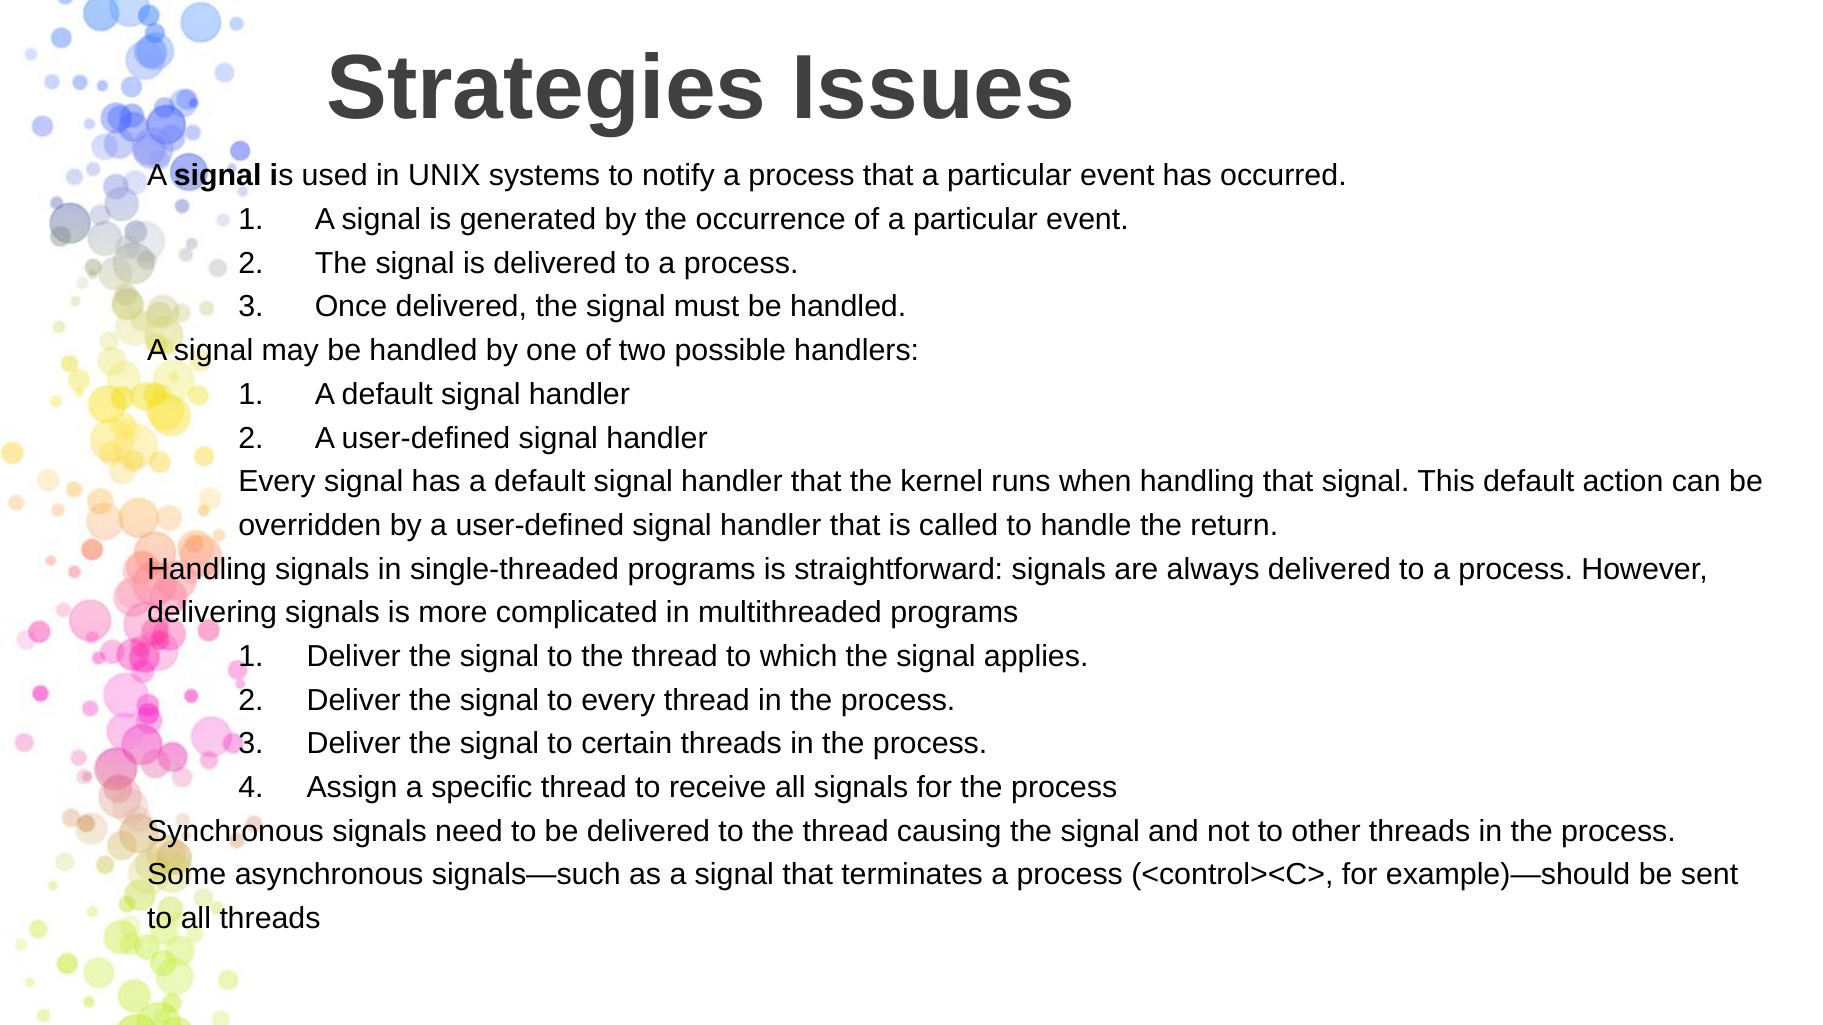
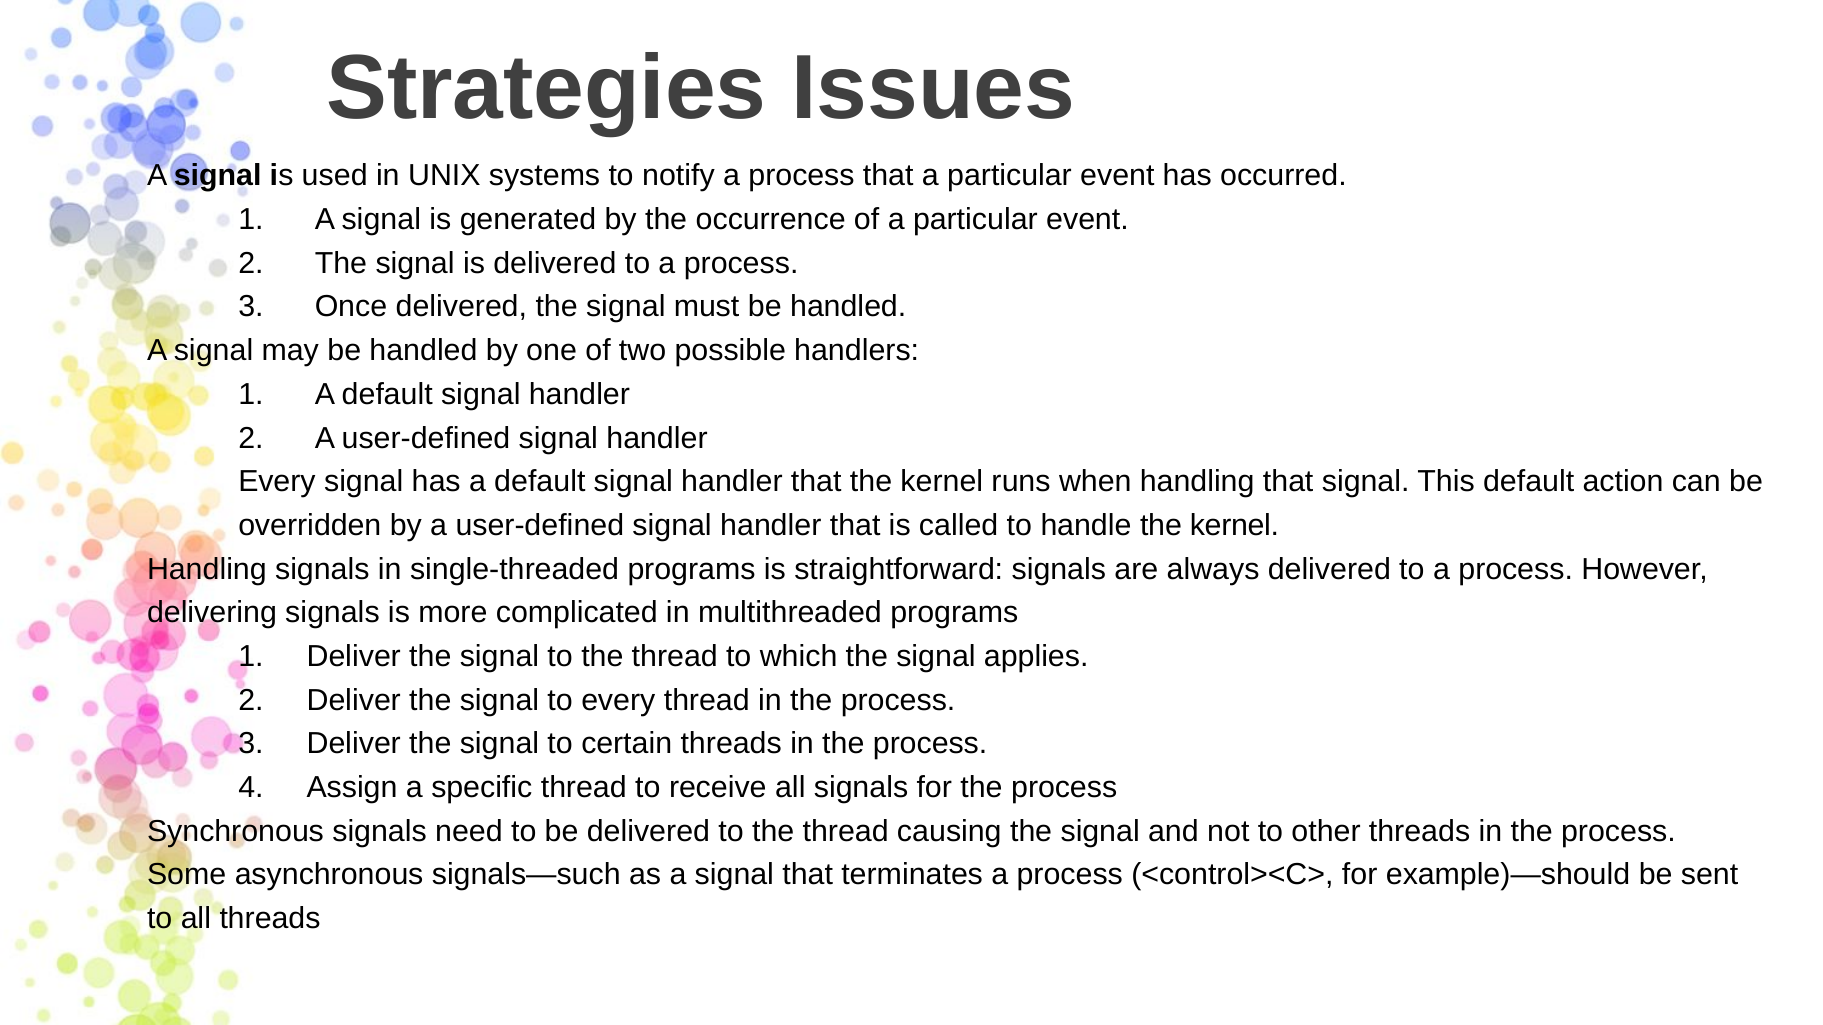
handle the return: return -> kernel (1234, 526)
